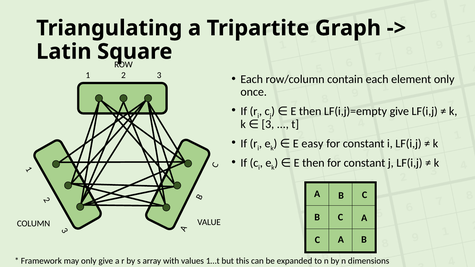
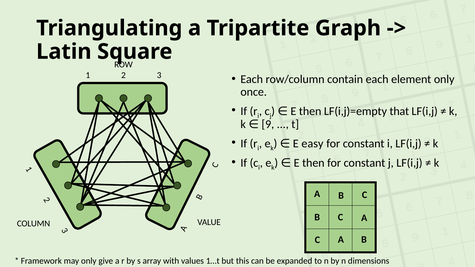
LF(i,j)=empty give: give -> that (399, 111)
k 3: 3 -> 9 (268, 124)
